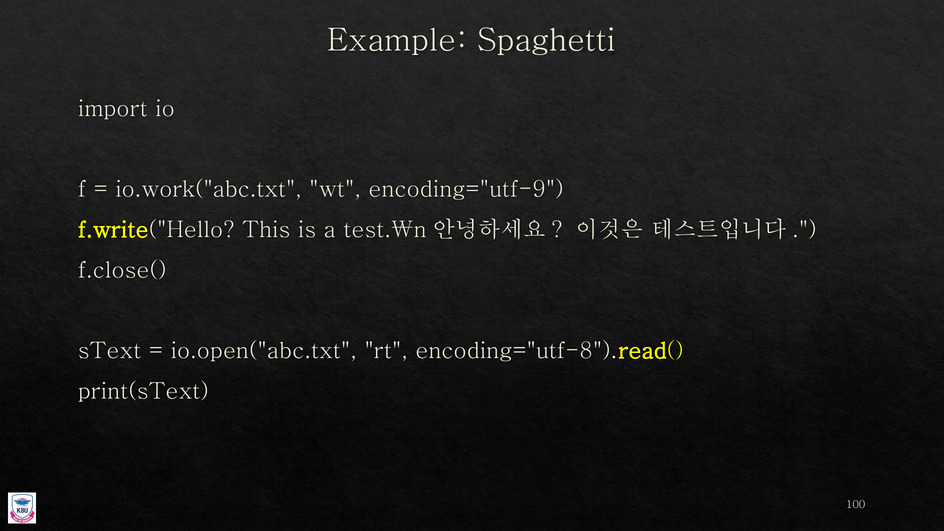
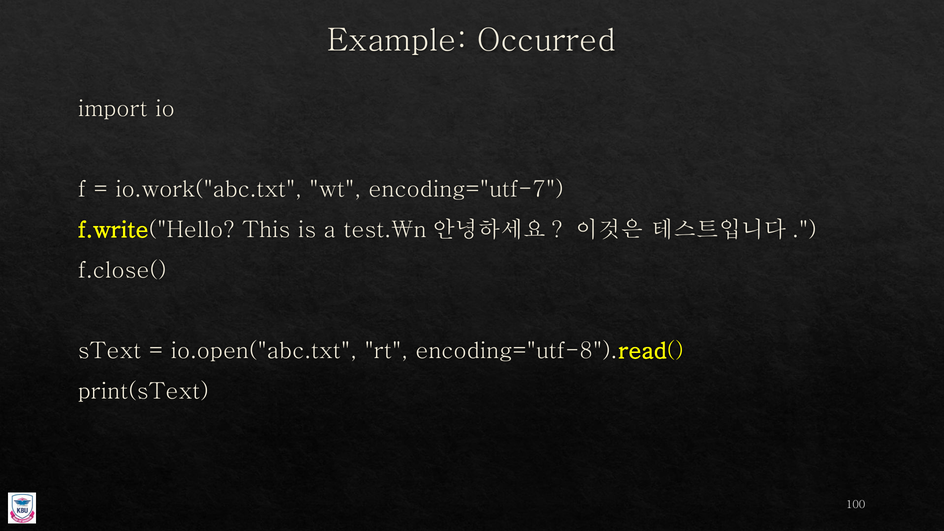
Spaghetti: Spaghetti -> Occurred (547, 40)
encoding="utf-9: encoding="utf-9 -> encoding="utf-7 (466, 189)
